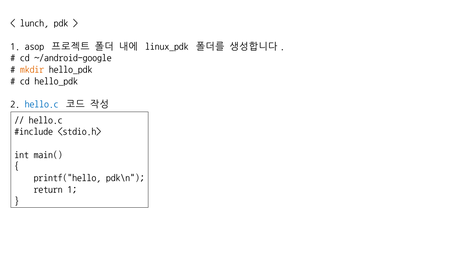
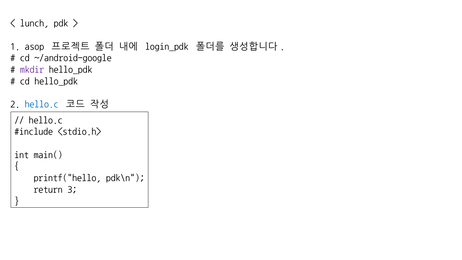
linux_pdk: linux_pdk -> login_pdk (167, 46)
mkdir colour: orange -> purple (32, 69)
return 1: 1 -> 3 (72, 189)
